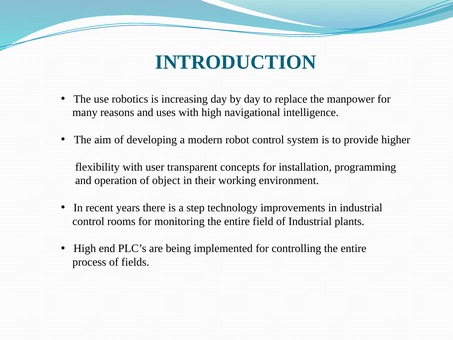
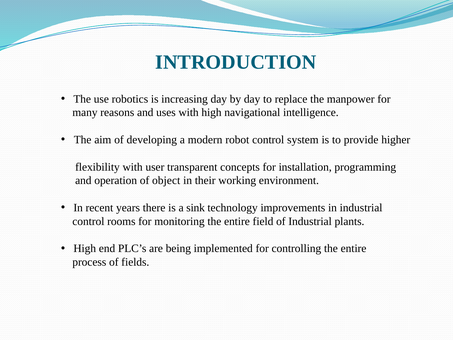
step: step -> sink (196, 208)
